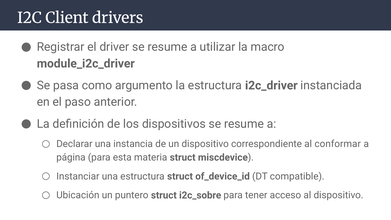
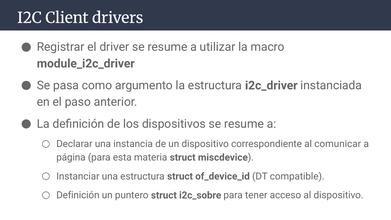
conformar: conformar -> comunicar (338, 144)
Ubicación: Ubicación -> Definición (78, 195)
